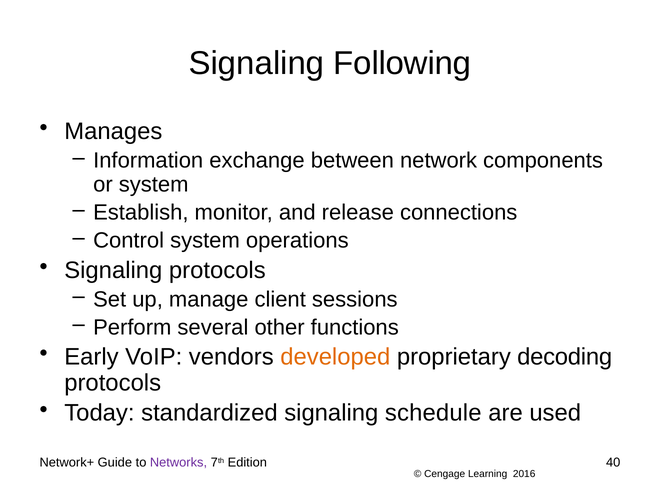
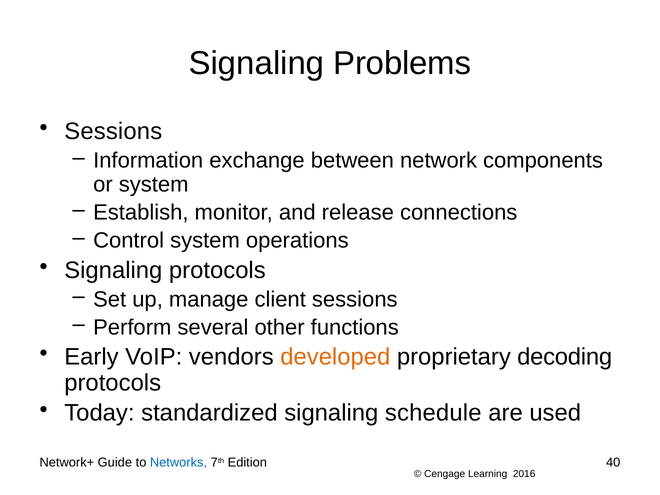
Following: Following -> Problems (402, 63)
Manages: Manages -> Sessions (113, 132)
Networks colour: purple -> blue (178, 463)
